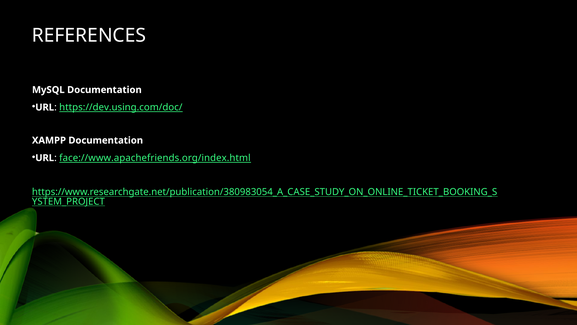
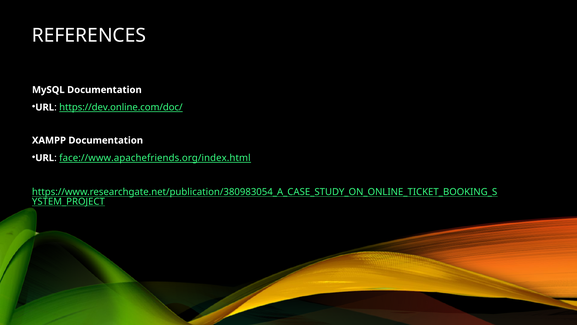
https://dev.using.com/doc/: https://dev.using.com/doc/ -> https://dev.online.com/doc/ (121, 107)
